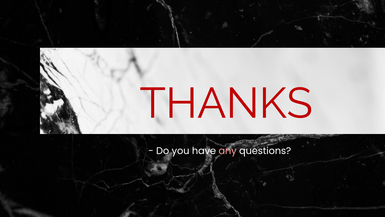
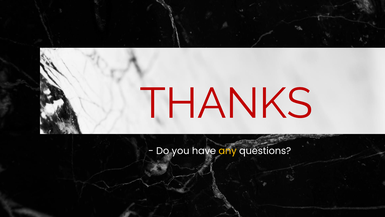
any colour: pink -> yellow (228, 151)
